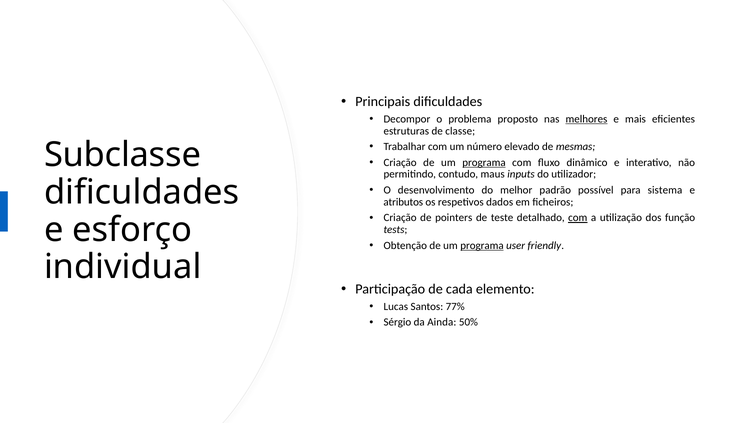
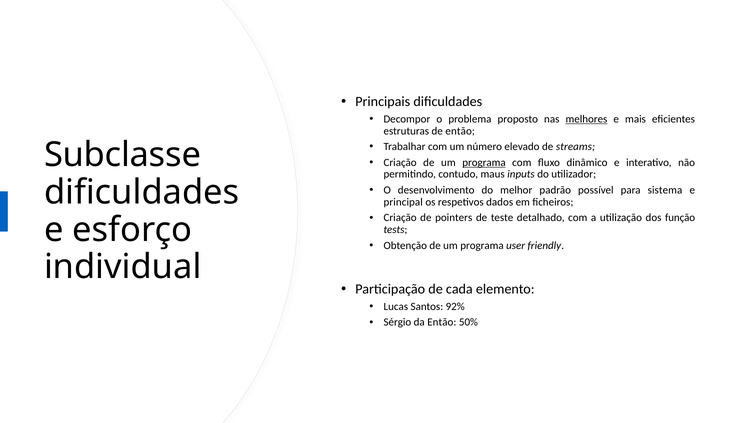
de classe: classe -> então (460, 131)
mesmas: mesmas -> streams (576, 147)
atributos: atributos -> principal (403, 202)
com underline: present -> none (578, 218)
programa underline: present -> none (482, 246)
77%: 77% -> 92% (455, 307)
da Ainda: Ainda -> Então (442, 323)
